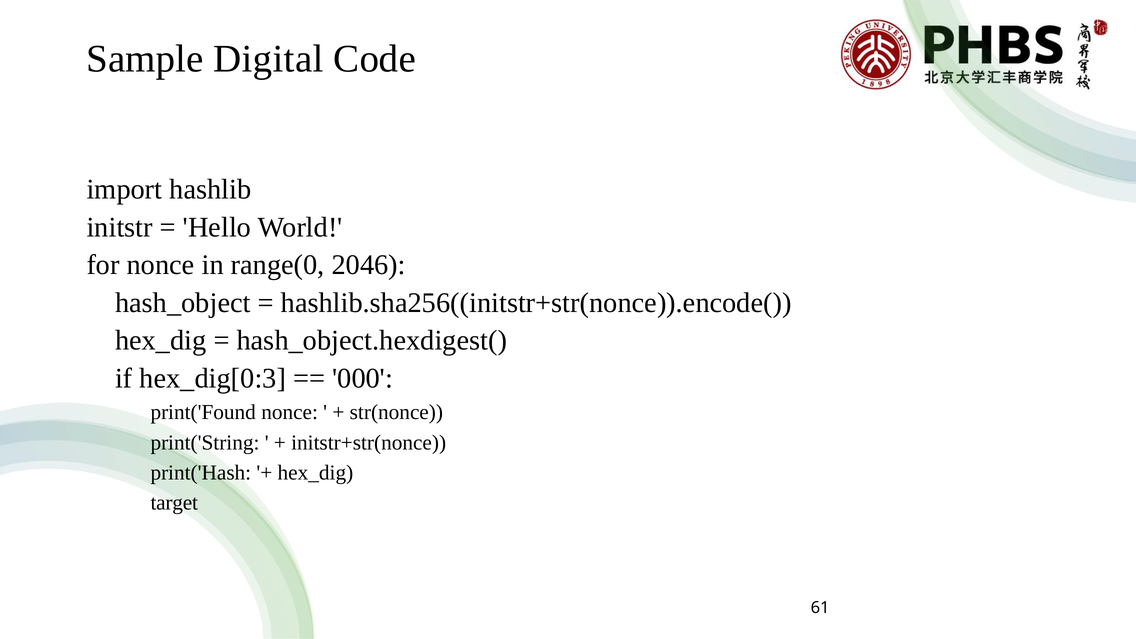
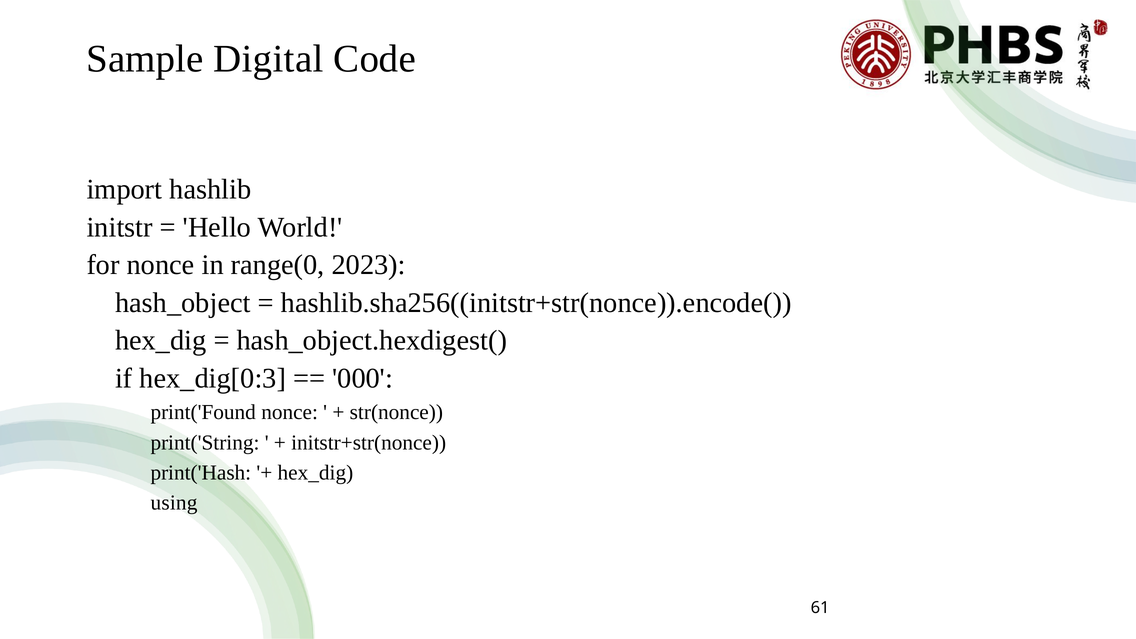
2046: 2046 -> 2023 (369, 265)
target: target -> using (174, 503)
